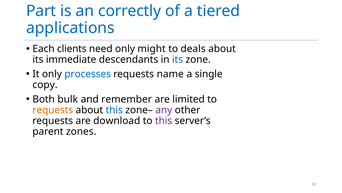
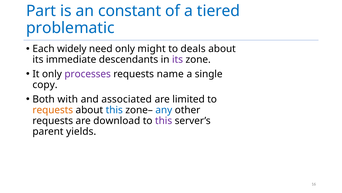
correctly: correctly -> constant (130, 11)
applications: applications -> problematic (70, 28)
clients: clients -> widely (72, 49)
its colour: blue -> purple (178, 59)
processes colour: blue -> purple (88, 74)
bulk: bulk -> with (68, 99)
remember: remember -> associated (127, 99)
any colour: purple -> blue (164, 110)
zones: zones -> yields (81, 131)
